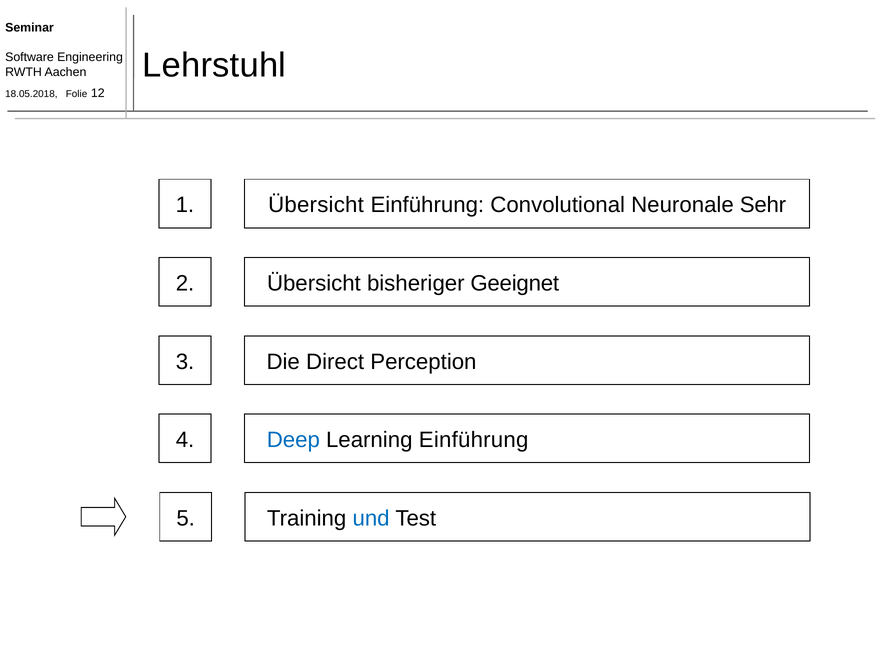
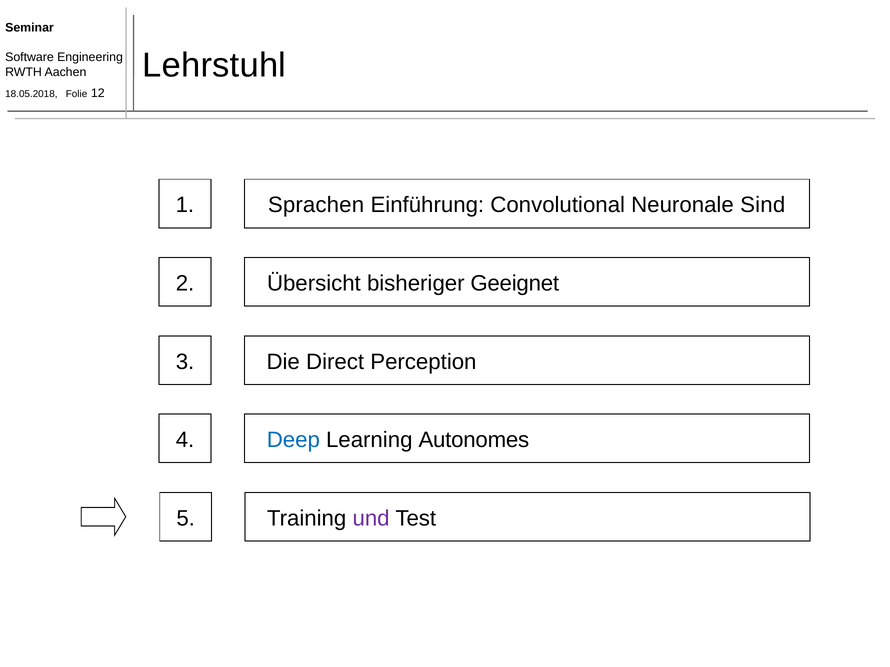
Übersicht: Übersicht -> Sprachen (316, 205)
Sehr: Sehr -> Sind (763, 205)
Learning Einführung: Einführung -> Autonomes (474, 440)
und colour: blue -> purple (371, 519)
